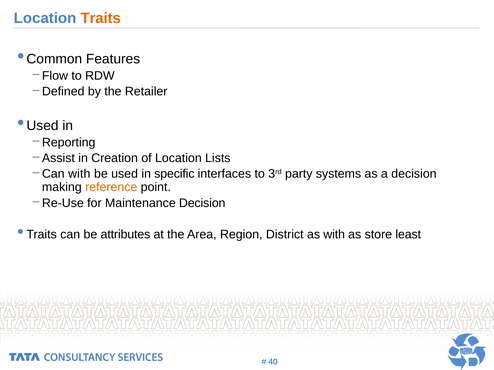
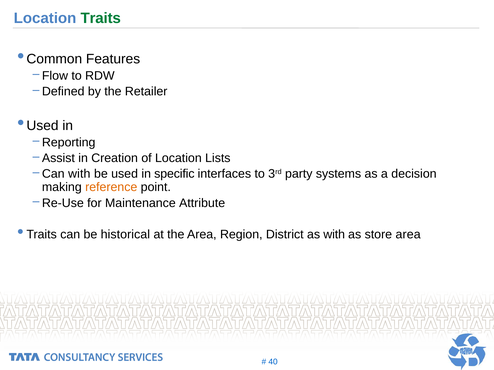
Traits colour: orange -> green (101, 18)
Maintenance Decision: Decision -> Attribute (202, 203)
attributes: attributes -> historical (125, 235)
store least: least -> area (408, 235)
